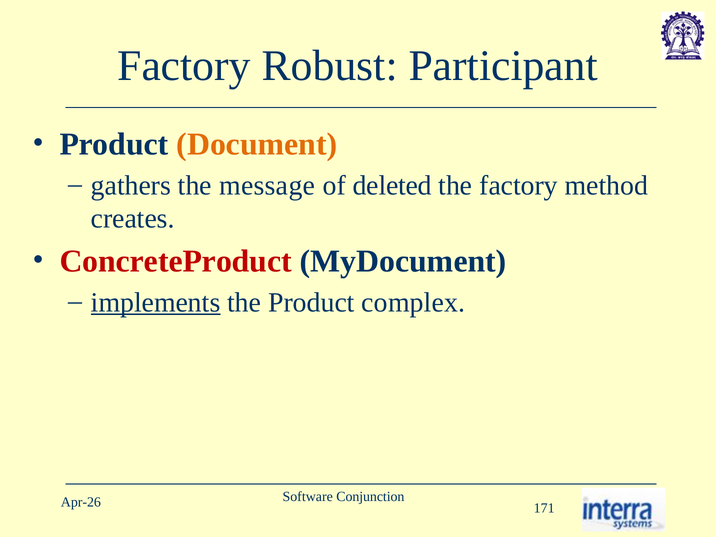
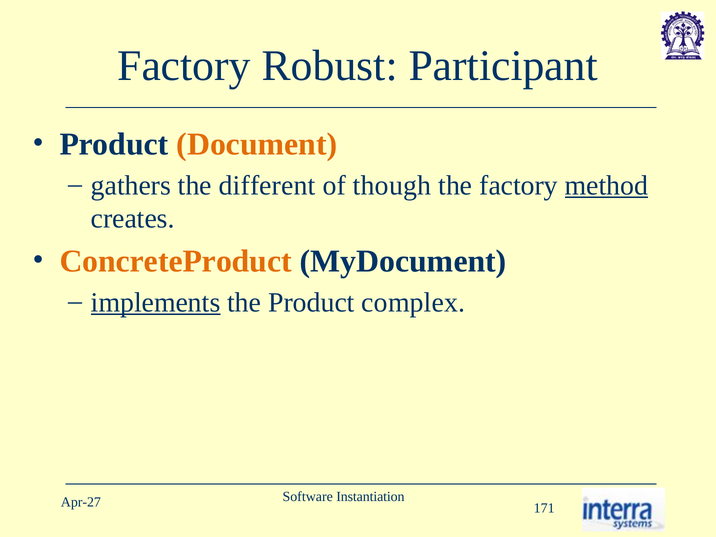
message: message -> different (267, 185)
deleted: deleted -> though (392, 185)
method underline: none -> present (606, 185)
ConcreteProduct colour: red -> orange (176, 261)
Conjunction: Conjunction -> Instantiation (370, 497)
Apr-26: Apr-26 -> Apr-27 (81, 502)
